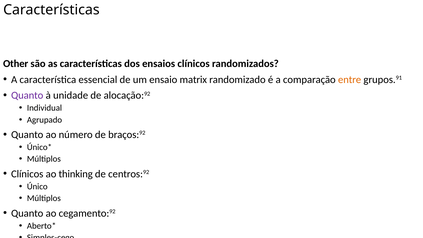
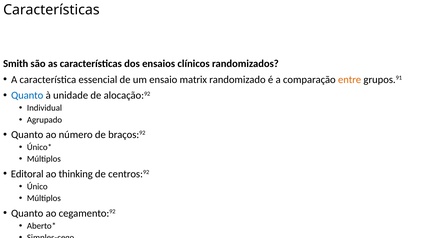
Other: Other -> Smith (16, 64)
Quanto colour: purple -> blue (27, 95)
Clínicos: Clínicos -> Editoral (27, 174)
